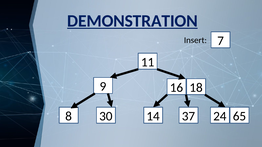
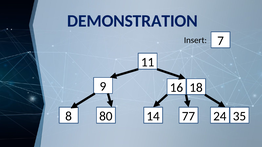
DEMONSTRATION underline: present -> none (132, 21)
30: 30 -> 80 (106, 116)
37: 37 -> 77 (189, 116)
65: 65 -> 35 (239, 116)
